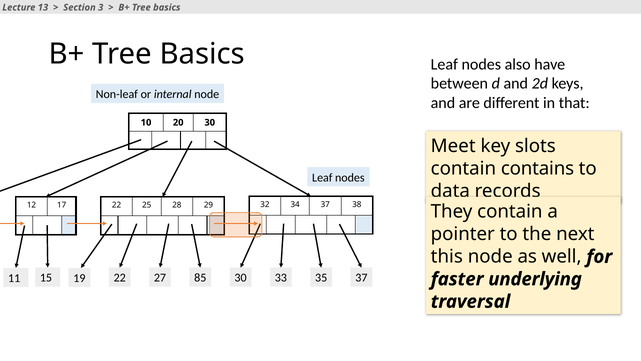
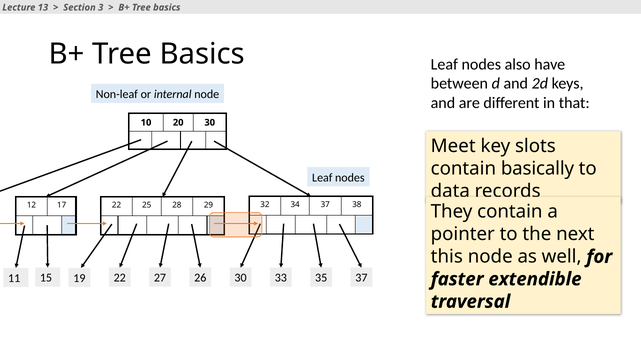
contains: contains -> basically (537, 168)
85: 85 -> 26 (200, 278)
underlying: underlying -> extendible (535, 279)
